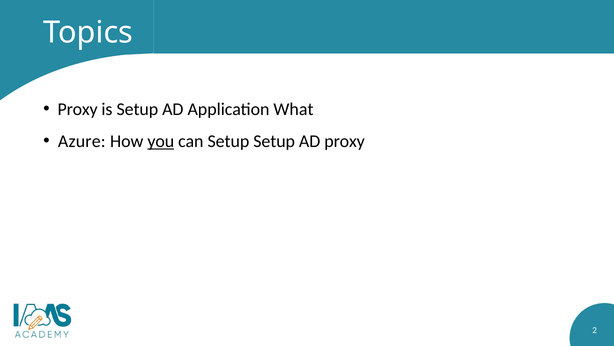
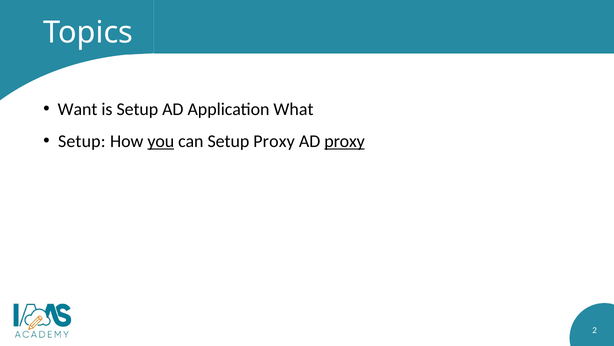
Proxy: Proxy -> Want (78, 109)
Azure: Azure -> Setup (82, 141)
Setup Setup: Setup -> Proxy (274, 141)
proxy underline: none -> present (345, 141)
